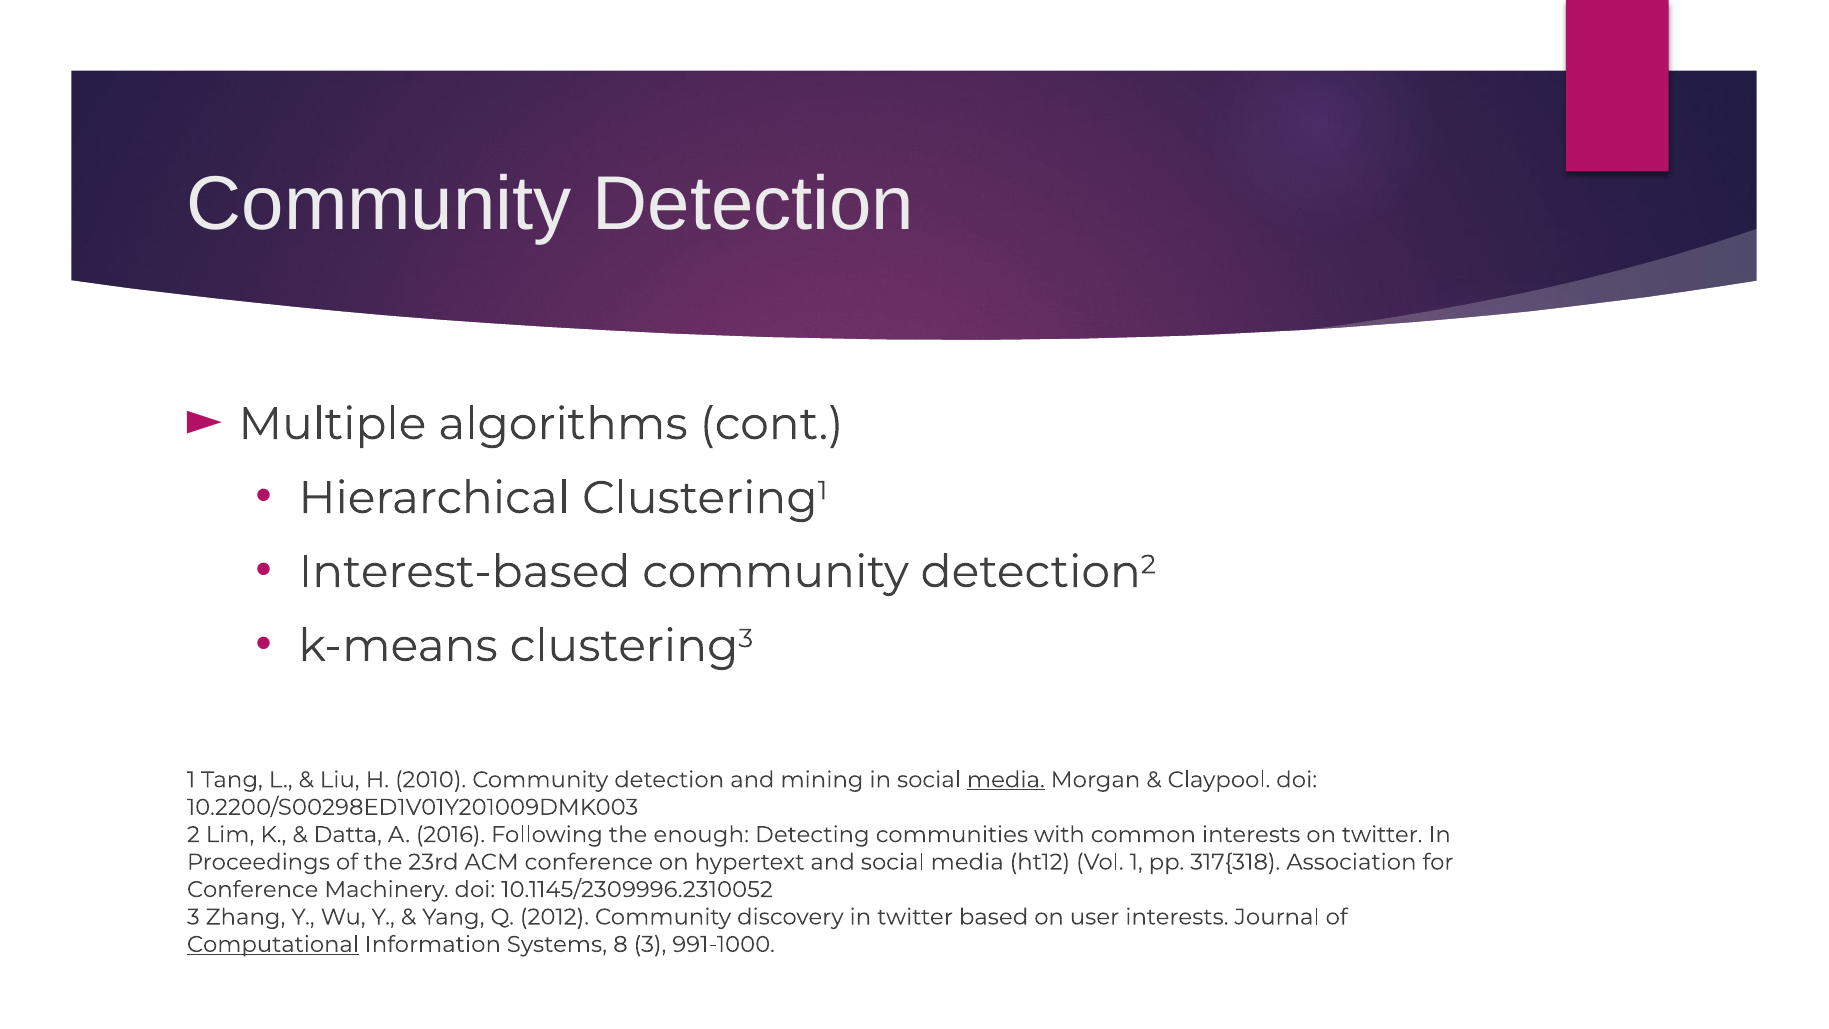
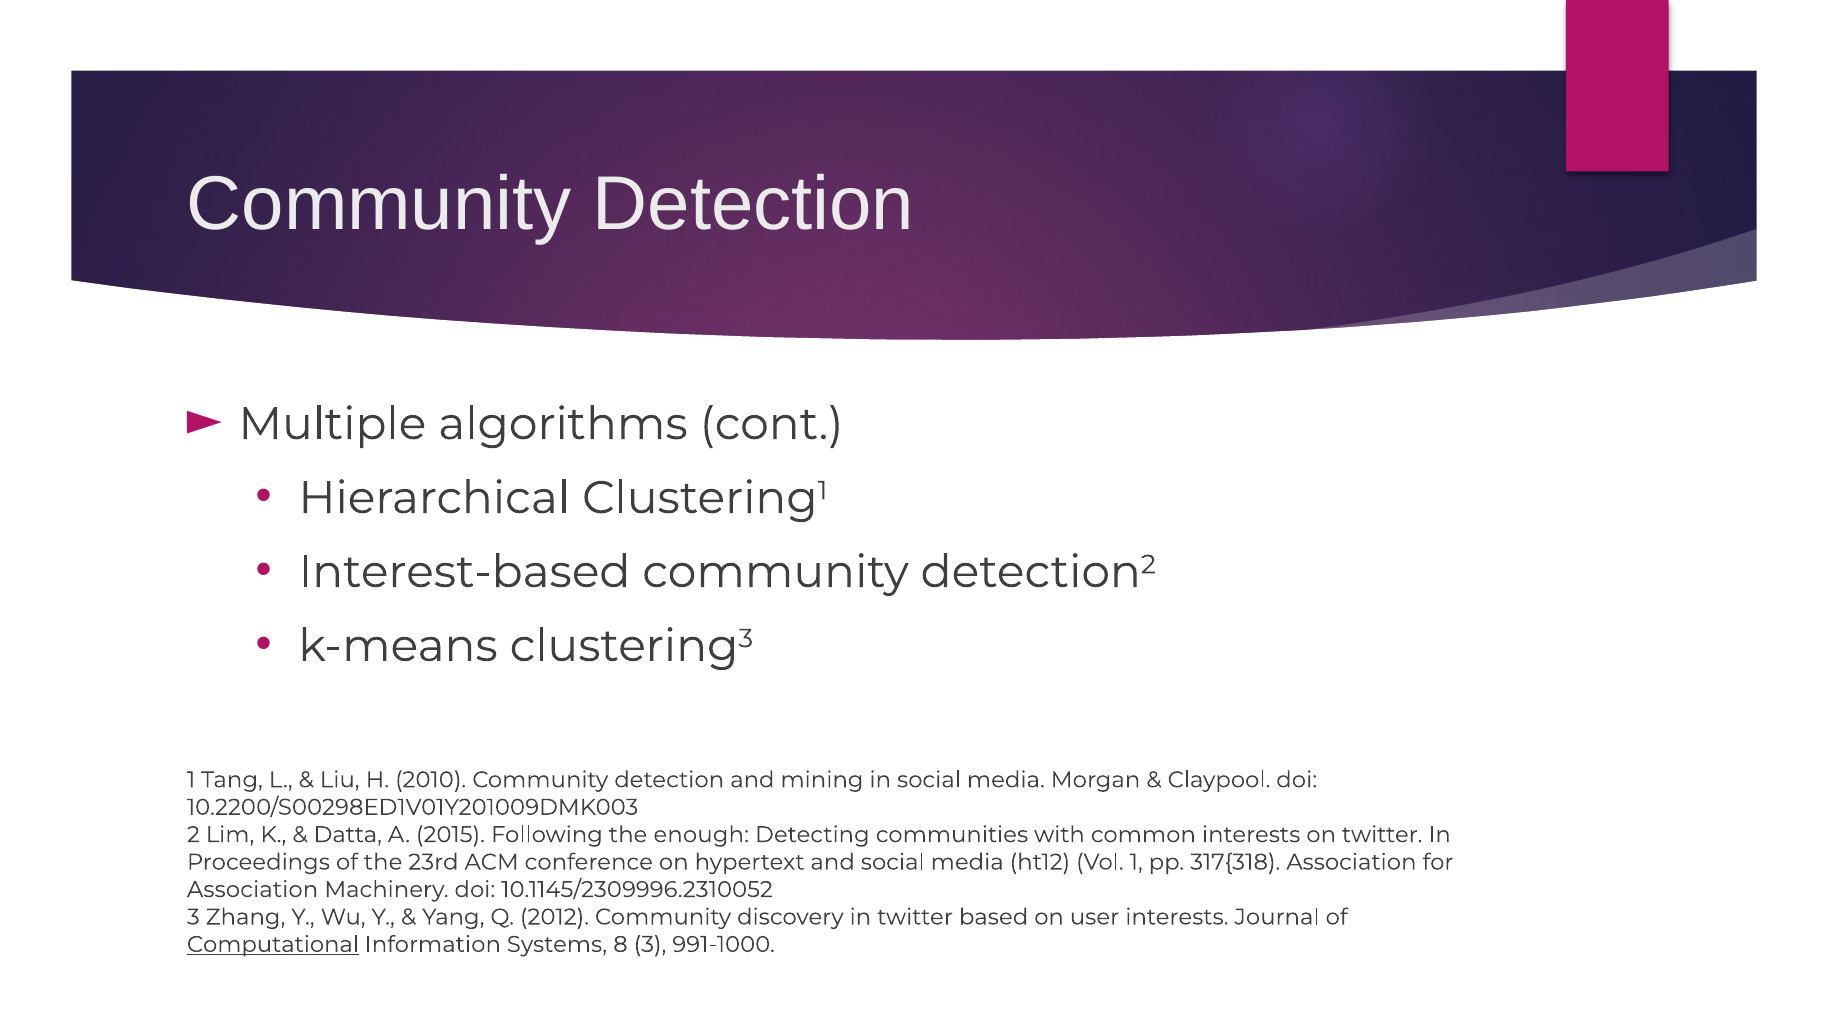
media underline: present -> none (1006, 780)
2016: 2016 -> 2015 (450, 835)
Conference: Conference -> Association (253, 889)
